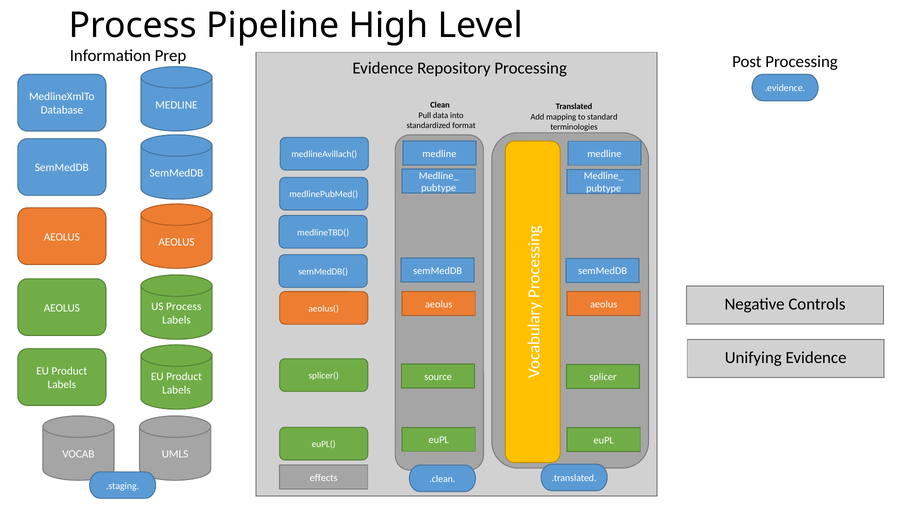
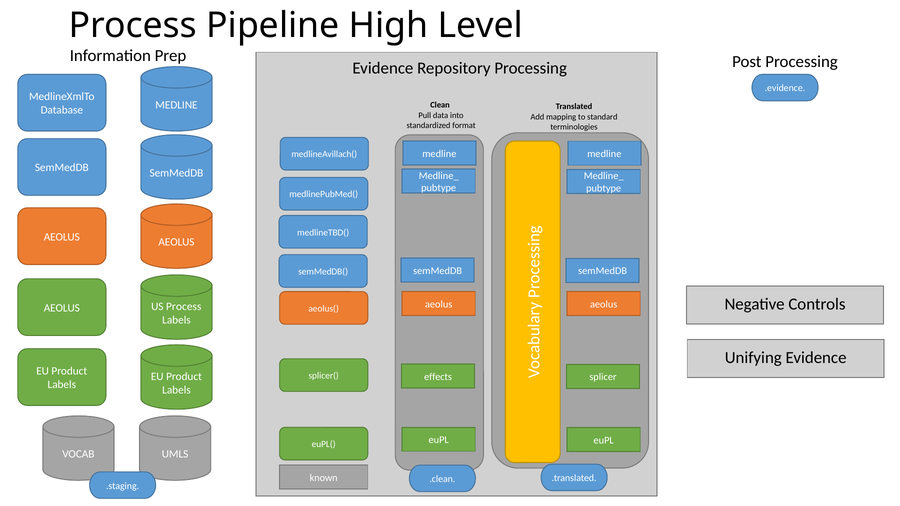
source: source -> effects (438, 377)
effects: effects -> known (324, 478)
